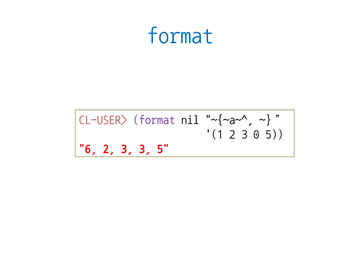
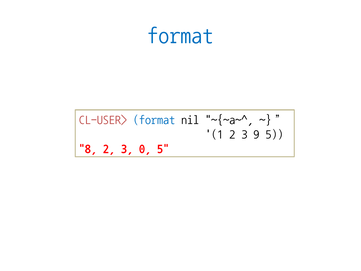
format colour: purple -> blue (154, 120)
0: 0 -> 9 (256, 134)
6: 6 -> 8 (88, 149)
3 3: 3 -> 0 (145, 149)
